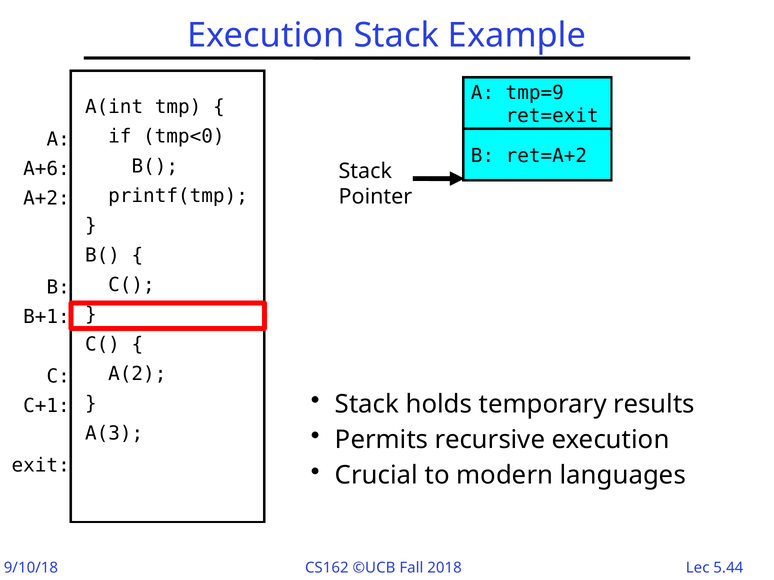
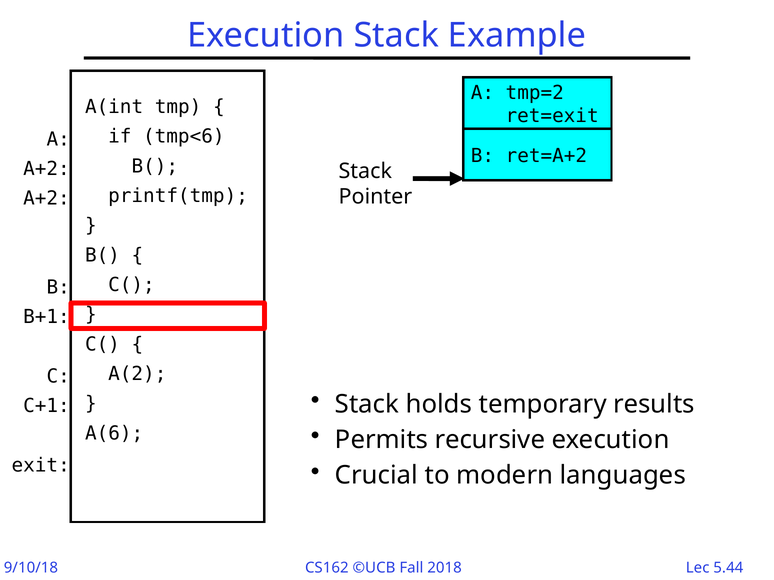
tmp=9: tmp=9 -> tmp=2 (535, 93)
tmp<0: tmp<0 -> tmp<6 (184, 137)
A+6: A+6 -> A+2 (46, 169)
A(3: A(3 -> A(6 (114, 434)
